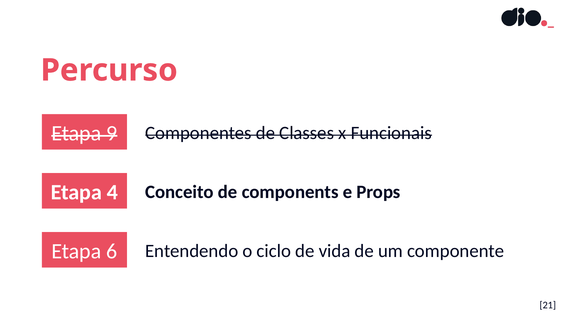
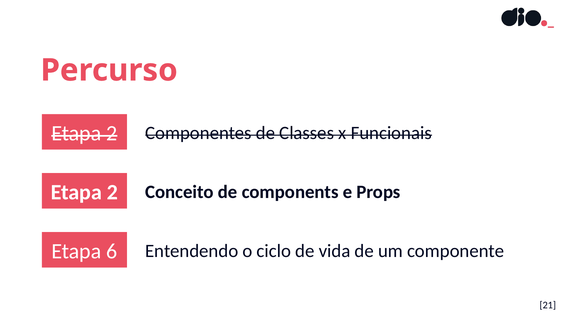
9: 9 -> 2 (112, 133)
4: 4 -> 2 (112, 193)
